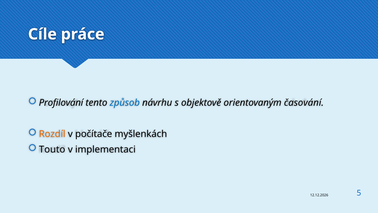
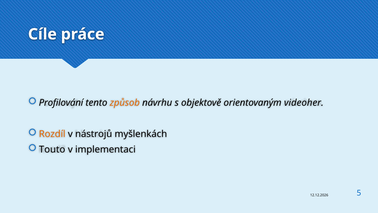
způsob colour: blue -> orange (125, 103)
časování: časování -> videoher (304, 103)
počítače: počítače -> nástrojů (94, 134)
